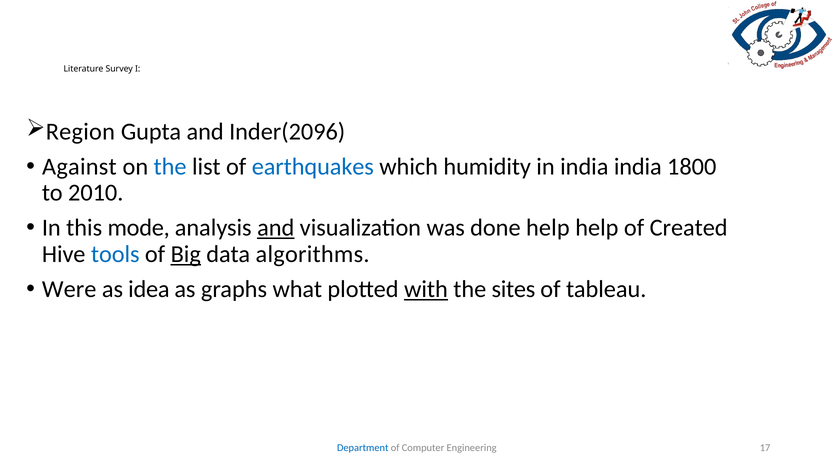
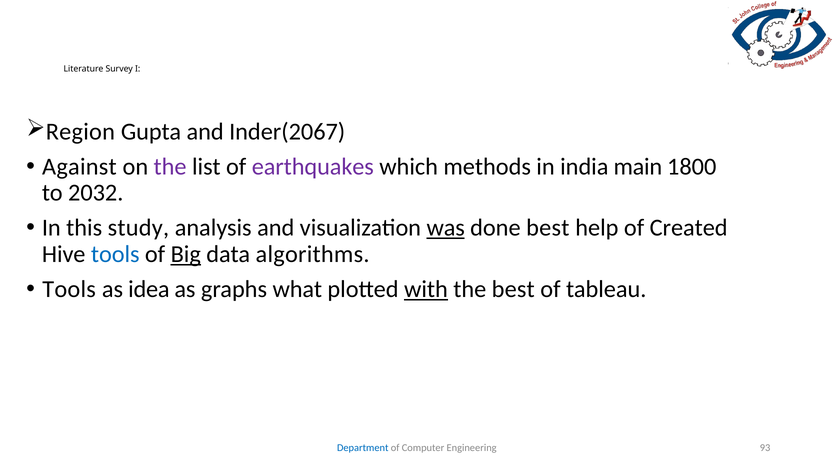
Inder(2096: Inder(2096 -> Inder(2067 (287, 132)
the colour: blue -> purple (170, 167)
earthquakes colour: blue -> purple (313, 167)
humidity: humidity -> methods (487, 167)
india india: india -> main (638, 167)
2010: 2010 -> 2032 (96, 193)
mode: mode -> study (138, 228)
and underline: present -> none (276, 228)
was underline: none -> present (446, 228)
done help: help -> best (548, 228)
Were: Were -> Tools (69, 289)
the sites: sites -> best (513, 289)
17: 17 -> 93 (765, 448)
